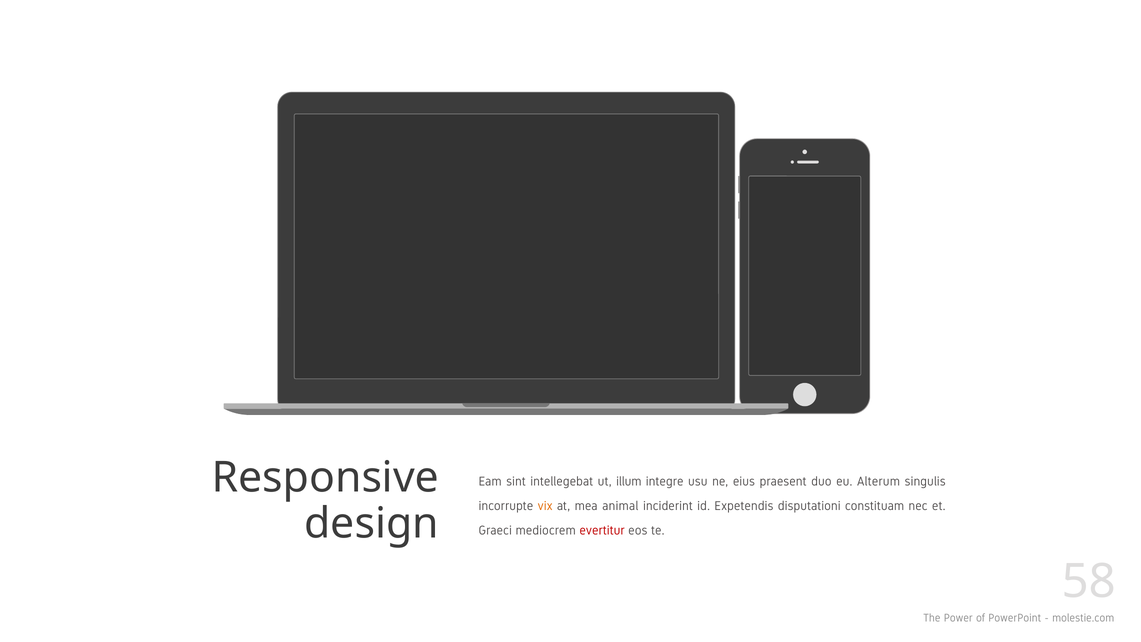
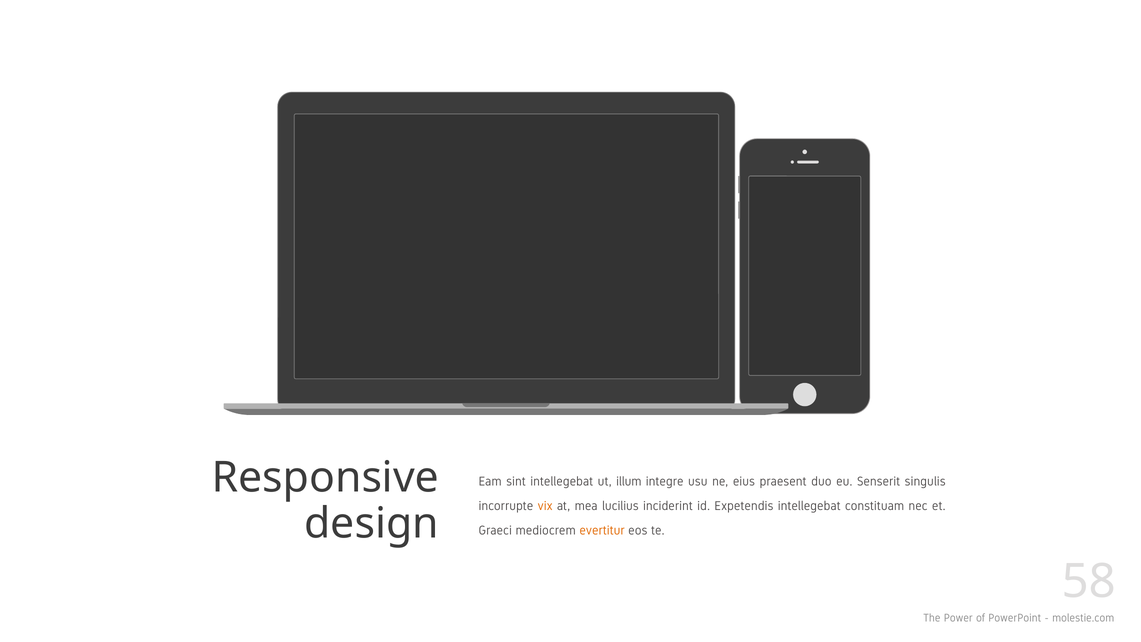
Alterum: Alterum -> Senserit (879, 481)
animal: animal -> lucilius (620, 506)
Expetendis disputationi: disputationi -> intellegebat (809, 506)
evertitur colour: red -> orange (602, 530)
